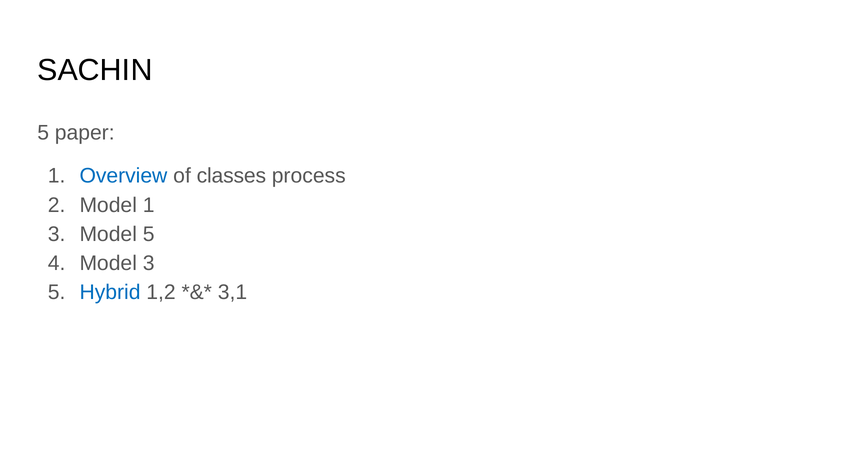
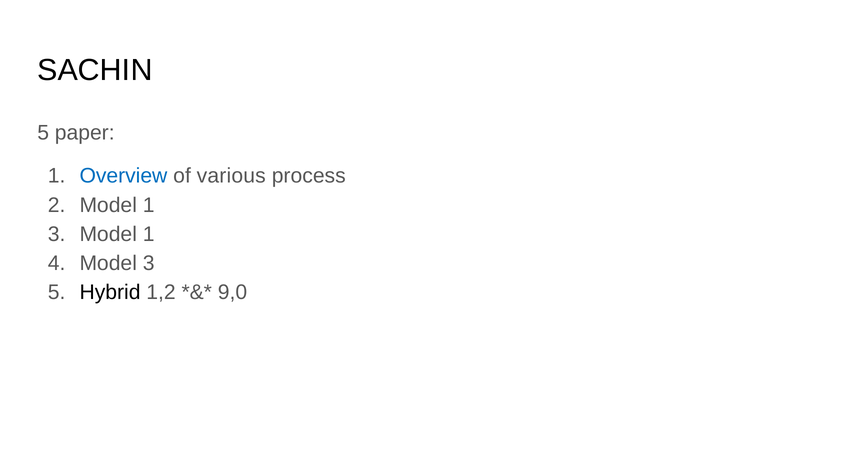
classes: classes -> various (231, 176)
3 Model 5: 5 -> 1 (149, 234)
Hybrid colour: blue -> black (110, 293)
3,1: 3,1 -> 9,0 (232, 293)
